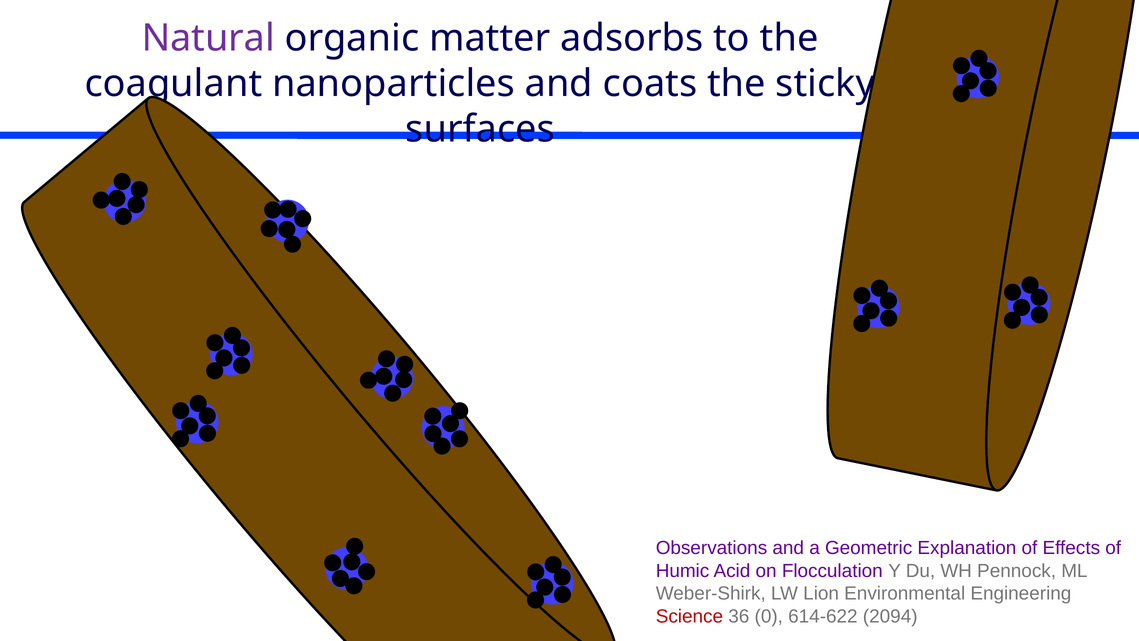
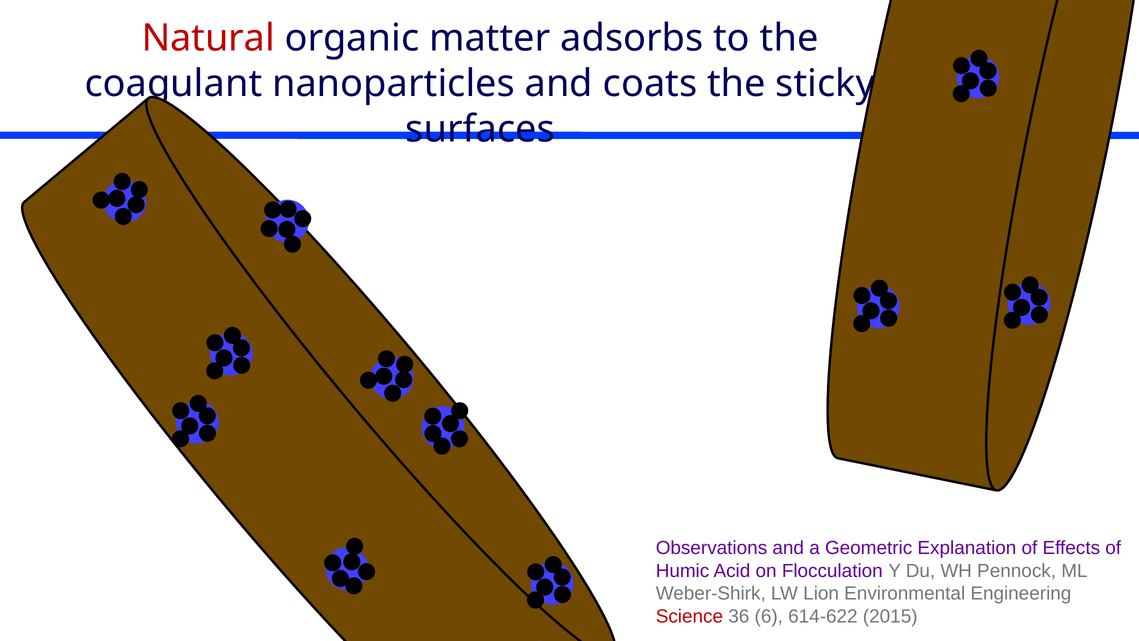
Natural colour: purple -> red (208, 38)
0: 0 -> 6 (769, 616)
2094: 2094 -> 2015 (890, 616)
